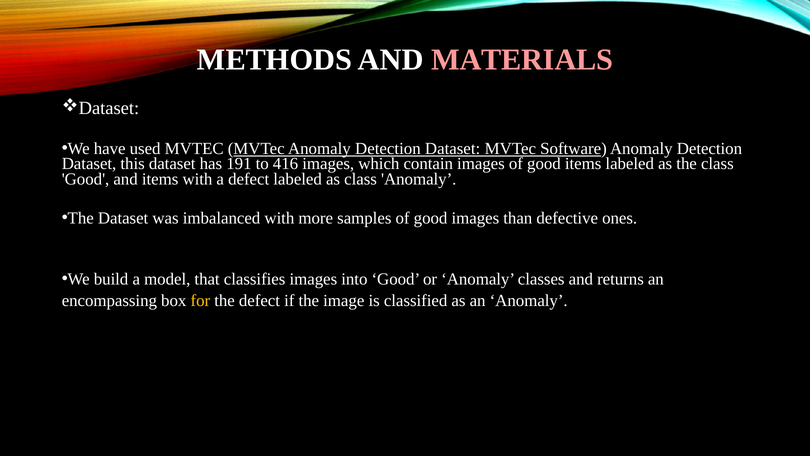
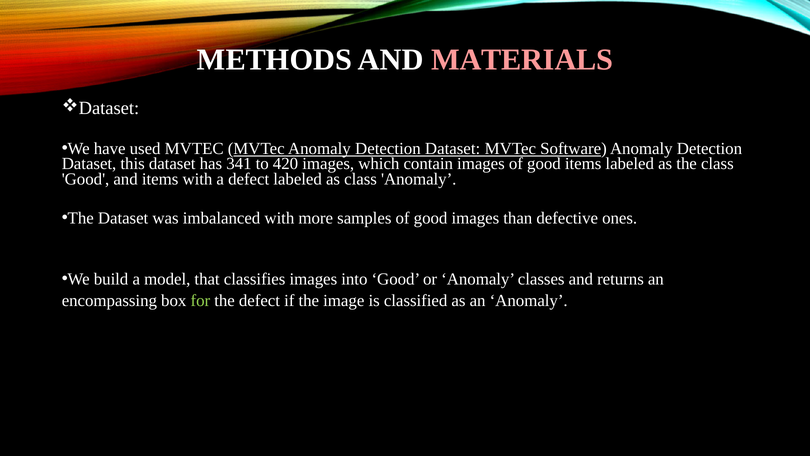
191: 191 -> 341 (239, 164)
416: 416 -> 420 (286, 164)
for colour: yellow -> light green (200, 301)
